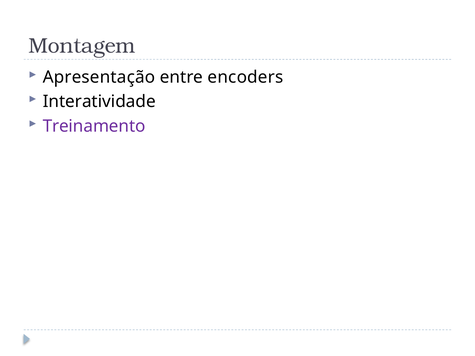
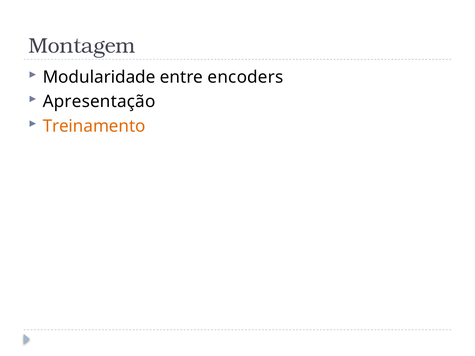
Apresentação: Apresentação -> Modularidade (99, 77)
Interatividade: Interatividade -> Apresentação (99, 102)
Treinamento colour: purple -> orange (94, 126)
